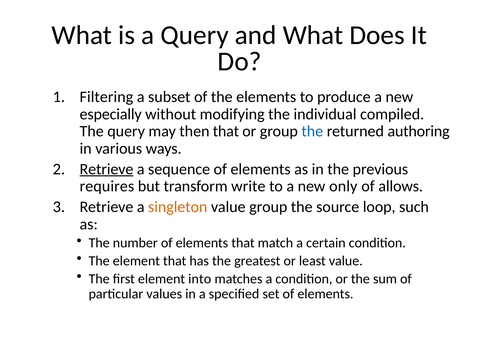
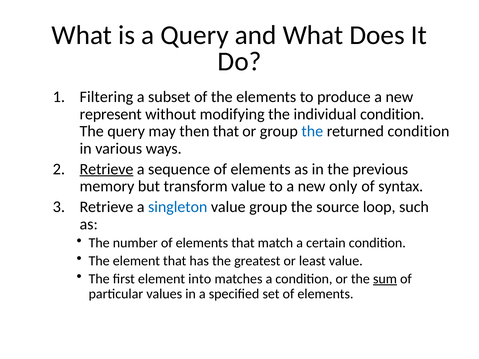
especially: especially -> represent (111, 114)
individual compiled: compiled -> condition (392, 114)
returned authoring: authoring -> condition (418, 131)
requires: requires -> memory (107, 186)
transform write: write -> value (248, 186)
allows: allows -> syntax (401, 186)
singleton colour: orange -> blue (178, 207)
sum underline: none -> present (385, 279)
